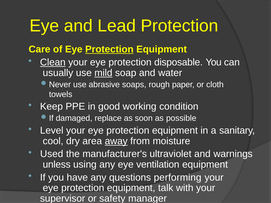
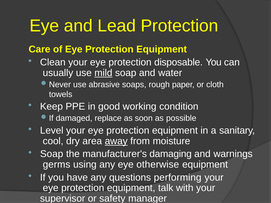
Protection underline: present -> none (109, 49)
Clean underline: present -> none (53, 62)
Used: Used -> Soap (52, 154)
ultraviolet: ultraviolet -> damaging (171, 154)
unless: unless -> germs (57, 165)
ventilation: ventilation -> otherwise (158, 165)
